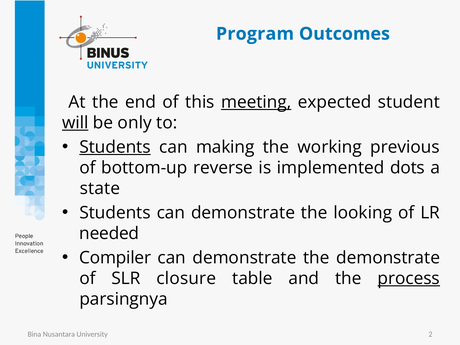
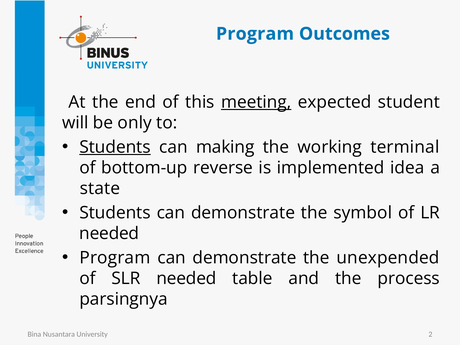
will underline: present -> none (75, 123)
previous: previous -> terminal (405, 147)
dots: dots -> idea (407, 168)
looking: looking -> symbol (363, 213)
Compiler: Compiler -> Program (115, 258)
the demonstrate: demonstrate -> unexpended (388, 258)
SLR closure: closure -> needed (186, 279)
process underline: present -> none (409, 279)
